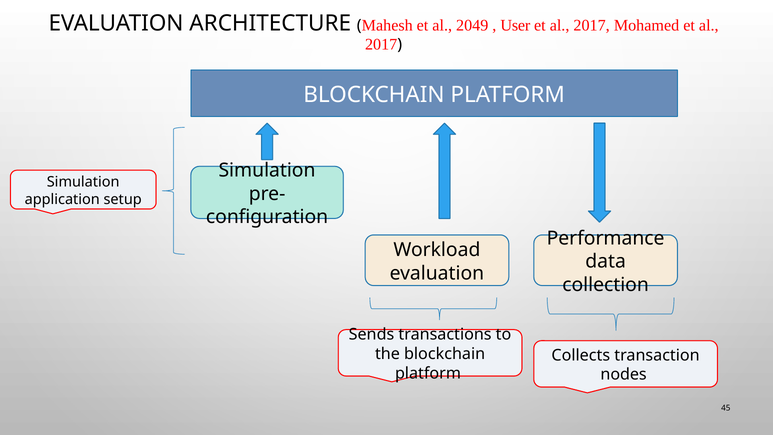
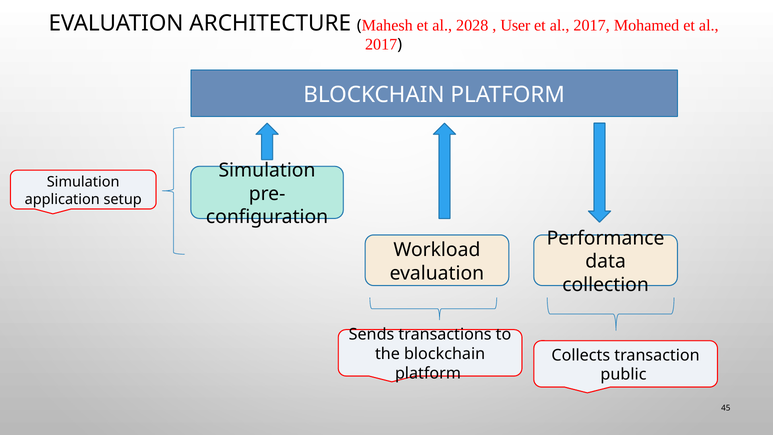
2049: 2049 -> 2028 (472, 25)
nodes: nodes -> public (624, 374)
